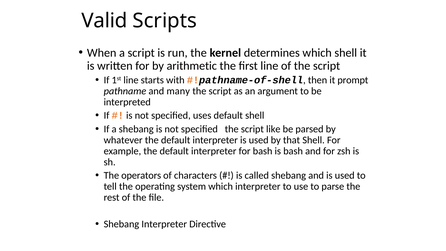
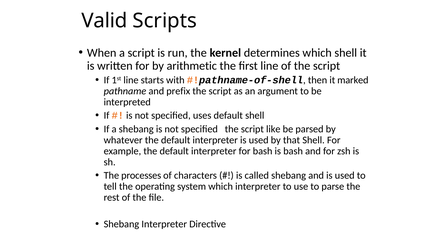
prompt: prompt -> marked (353, 80)
many: many -> prefix (178, 91)
operators: operators -> processes (141, 175)
